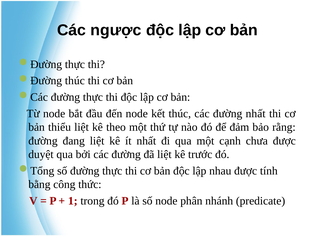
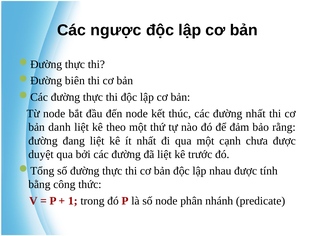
thúc: thúc -> biên (75, 81)
thiểu: thiểu -> danh (59, 127)
